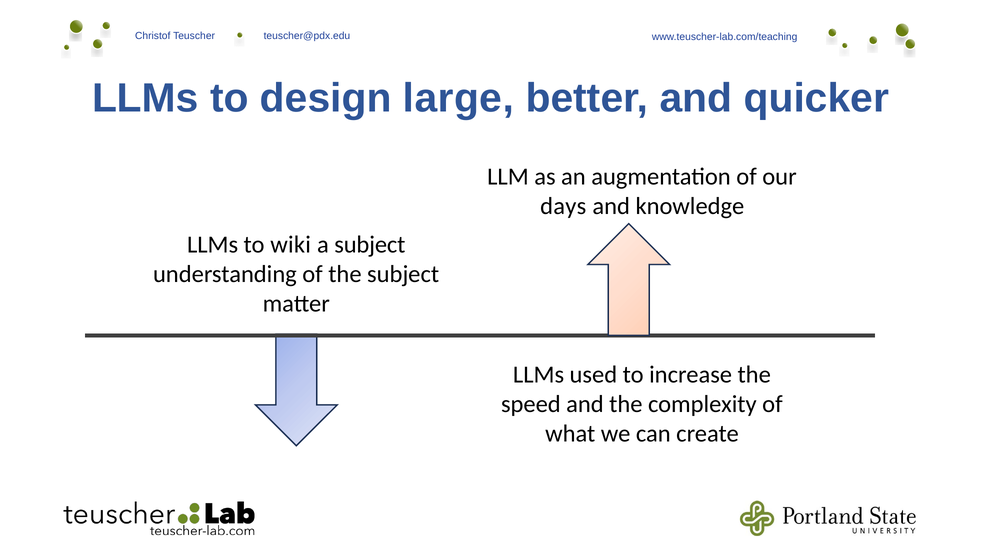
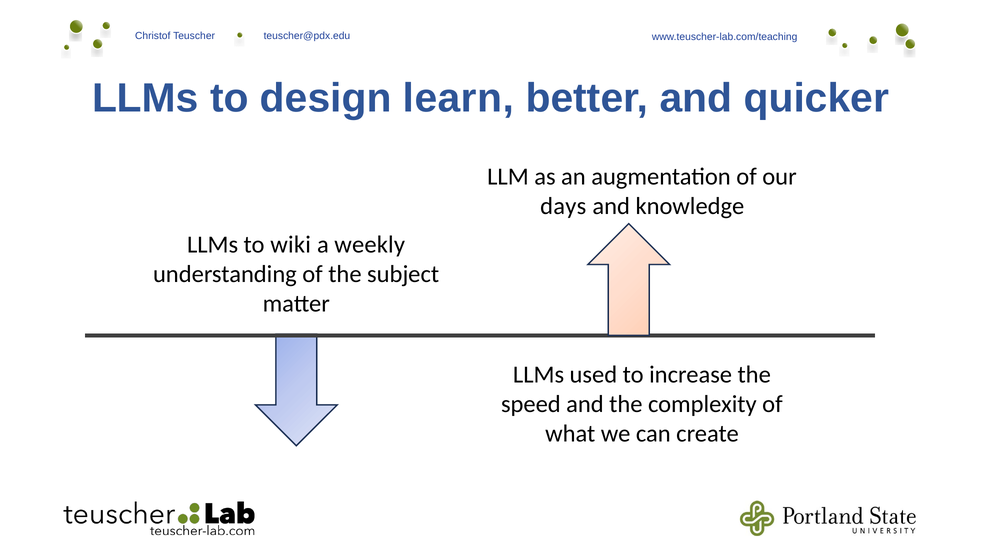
large: large -> learn (458, 98)
a subject: subject -> weekly (370, 245)
